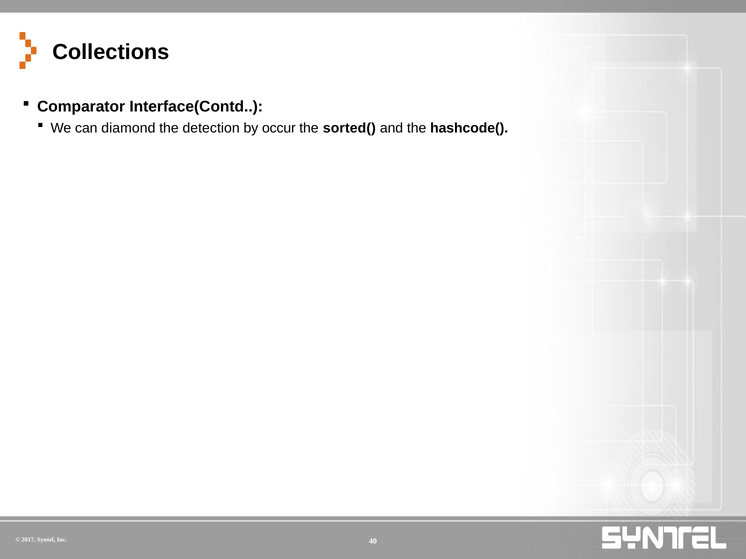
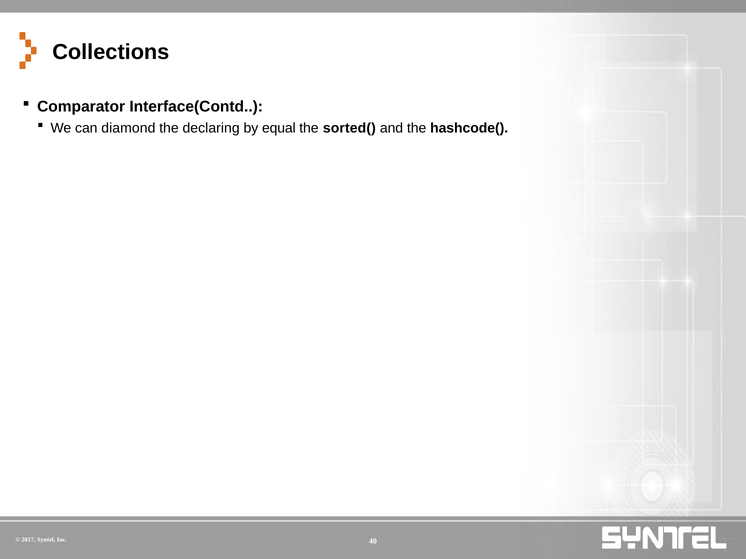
detection: detection -> declaring (211, 128)
occur: occur -> equal (279, 128)
